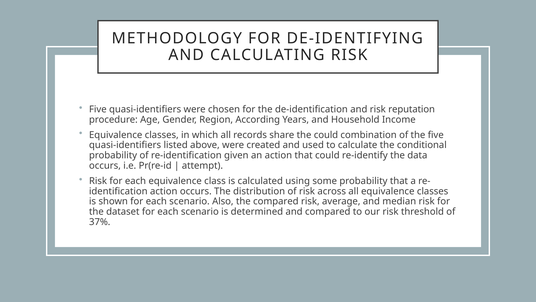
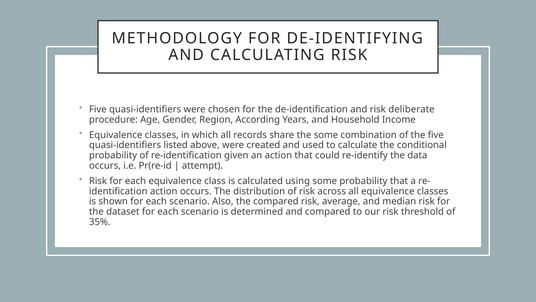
reputation: reputation -> deliberate (412, 109)
the could: could -> some (326, 135)
37%: 37% -> 35% (100, 222)
